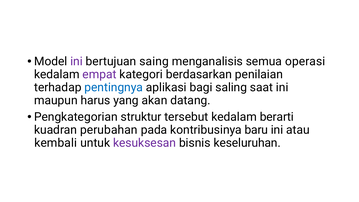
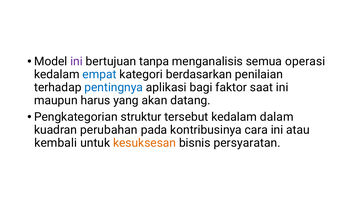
saing: saing -> tanpa (154, 61)
empat colour: purple -> blue (99, 74)
saling: saling -> faktor (231, 87)
berarti: berarti -> dalam (277, 117)
baru: baru -> cara (256, 130)
kesuksesan colour: purple -> orange (145, 143)
keseluruhan: keseluruhan -> persyaratan (247, 143)
